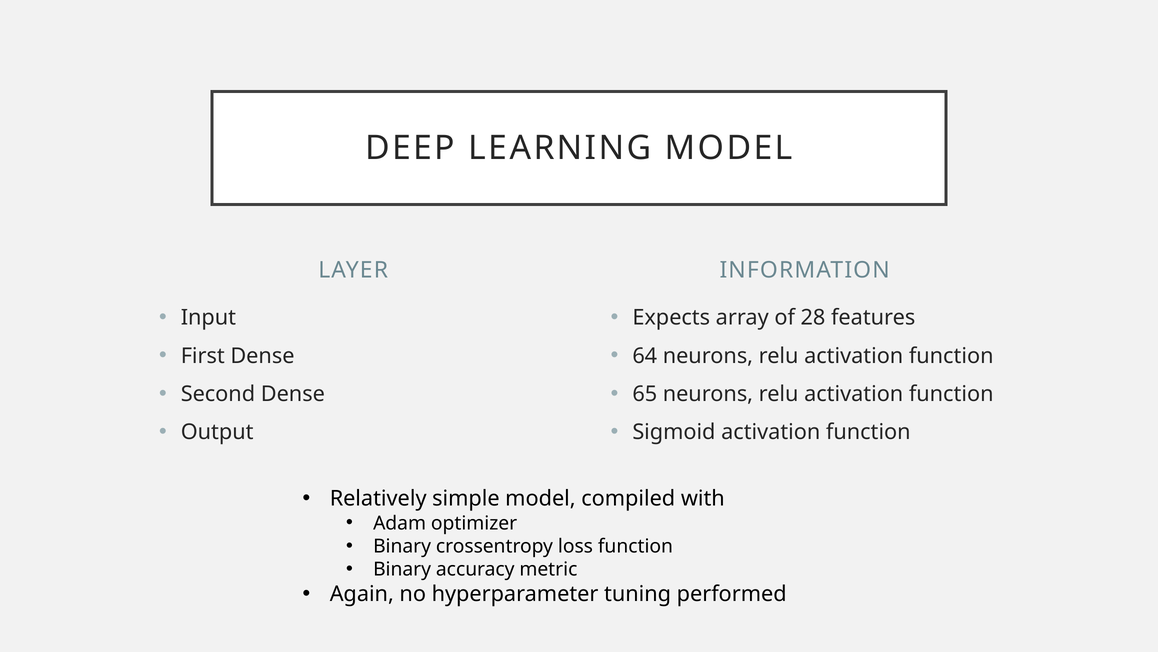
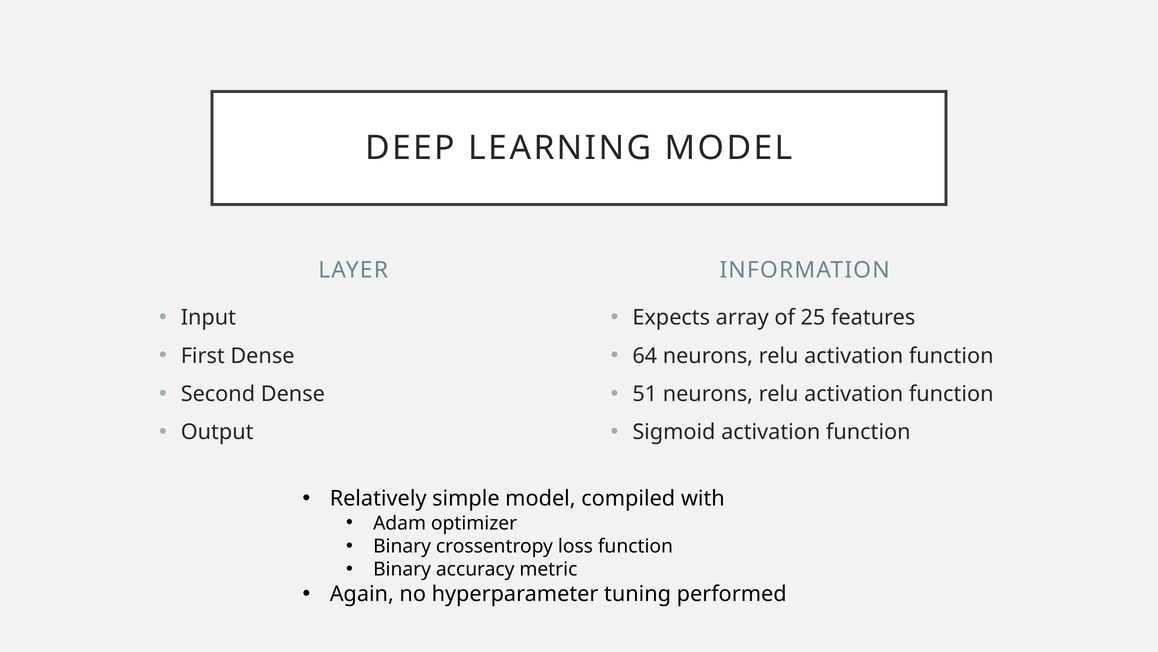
28: 28 -> 25 (813, 317)
65: 65 -> 51 (645, 394)
